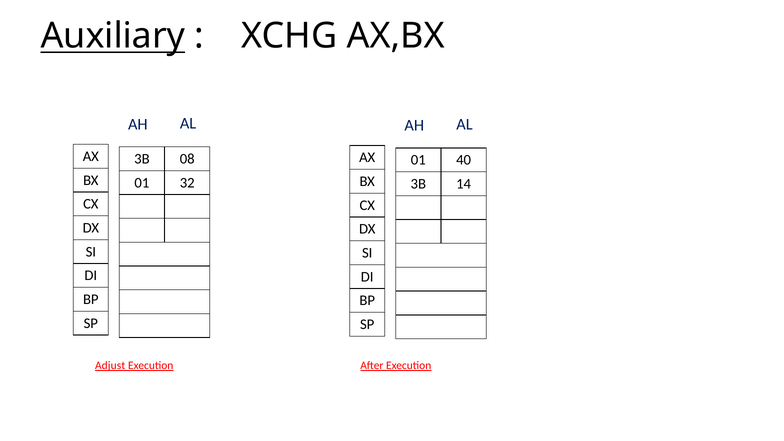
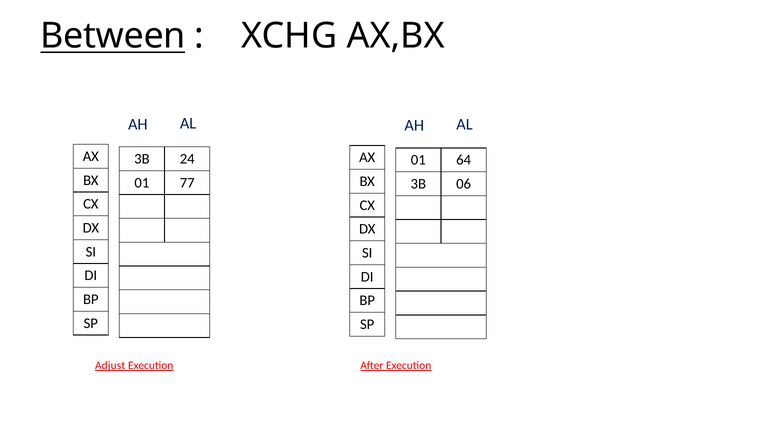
Auxiliary: Auxiliary -> Between (113, 36)
08: 08 -> 24 (187, 159)
40: 40 -> 64 (464, 160)
32: 32 -> 77 (187, 183)
14: 14 -> 06 (464, 184)
